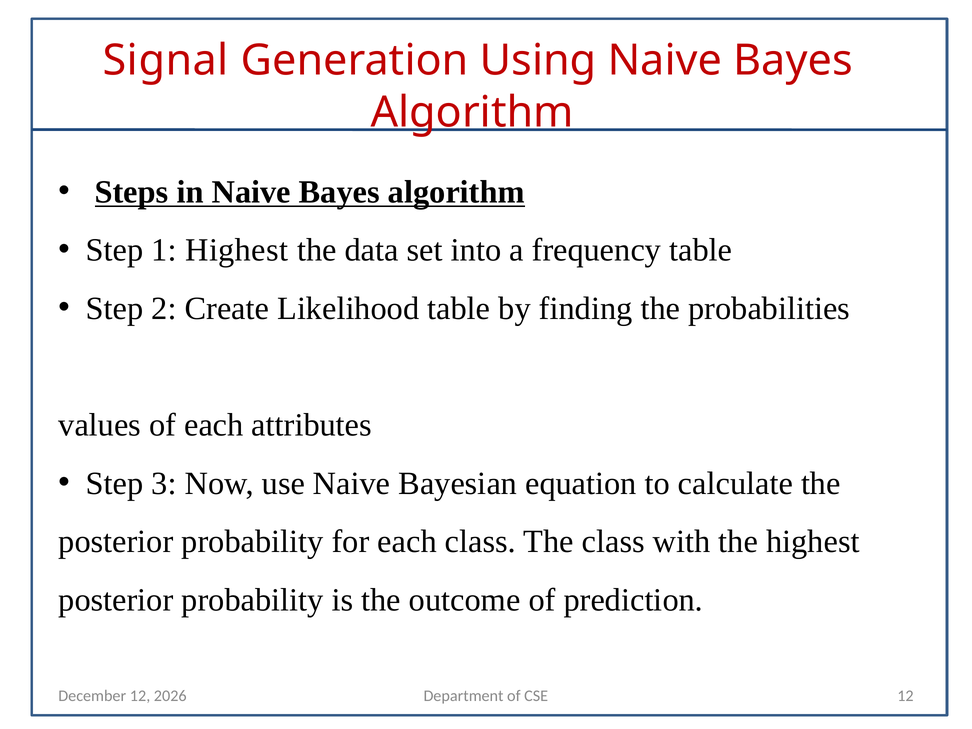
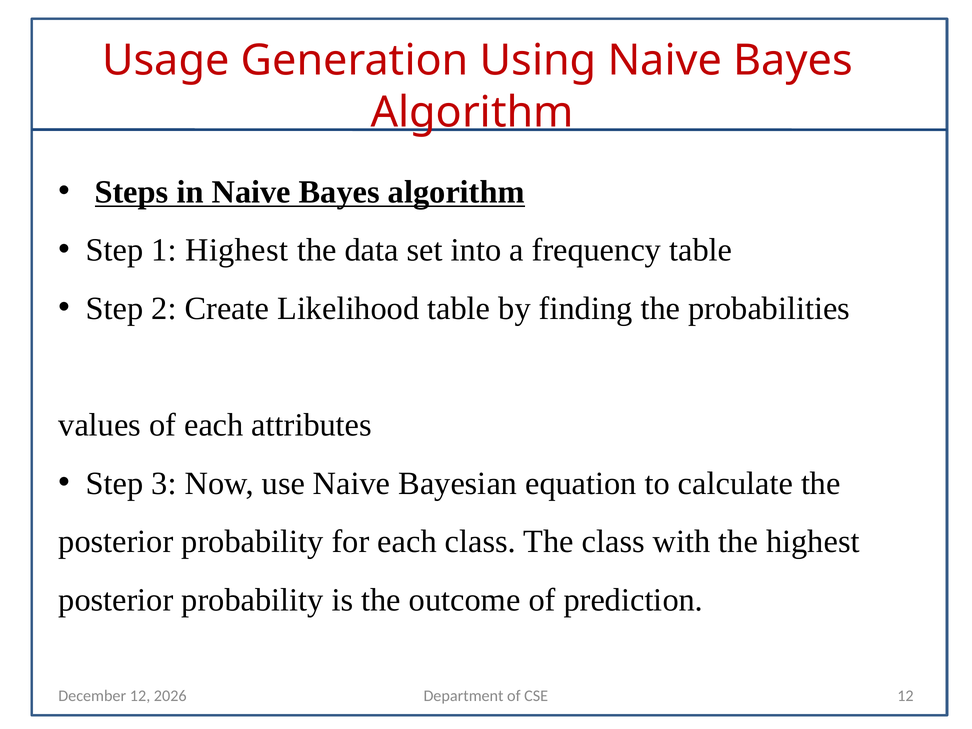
Signal: Signal -> Usage (166, 61)
